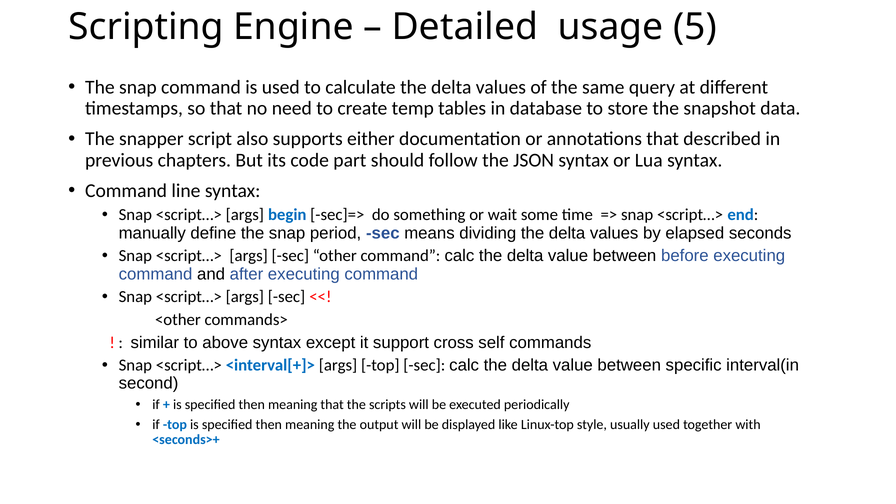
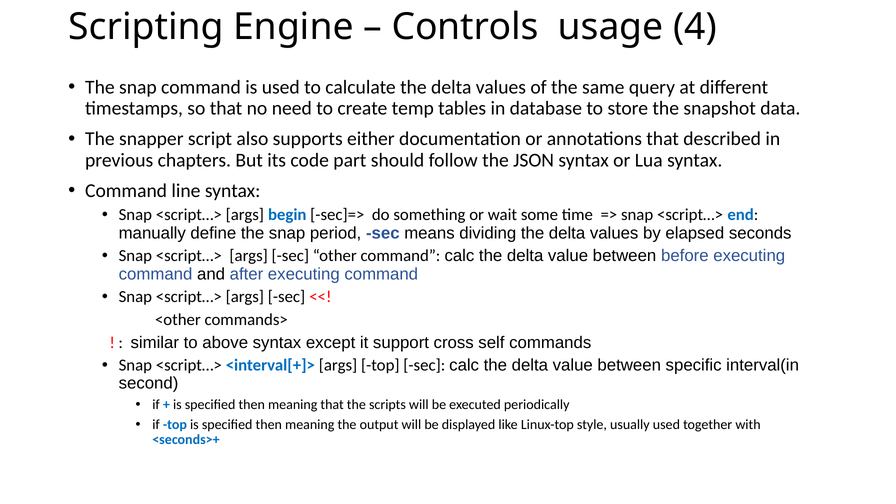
Detailed: Detailed -> Controls (465, 27)
5: 5 -> 4 (695, 27)
